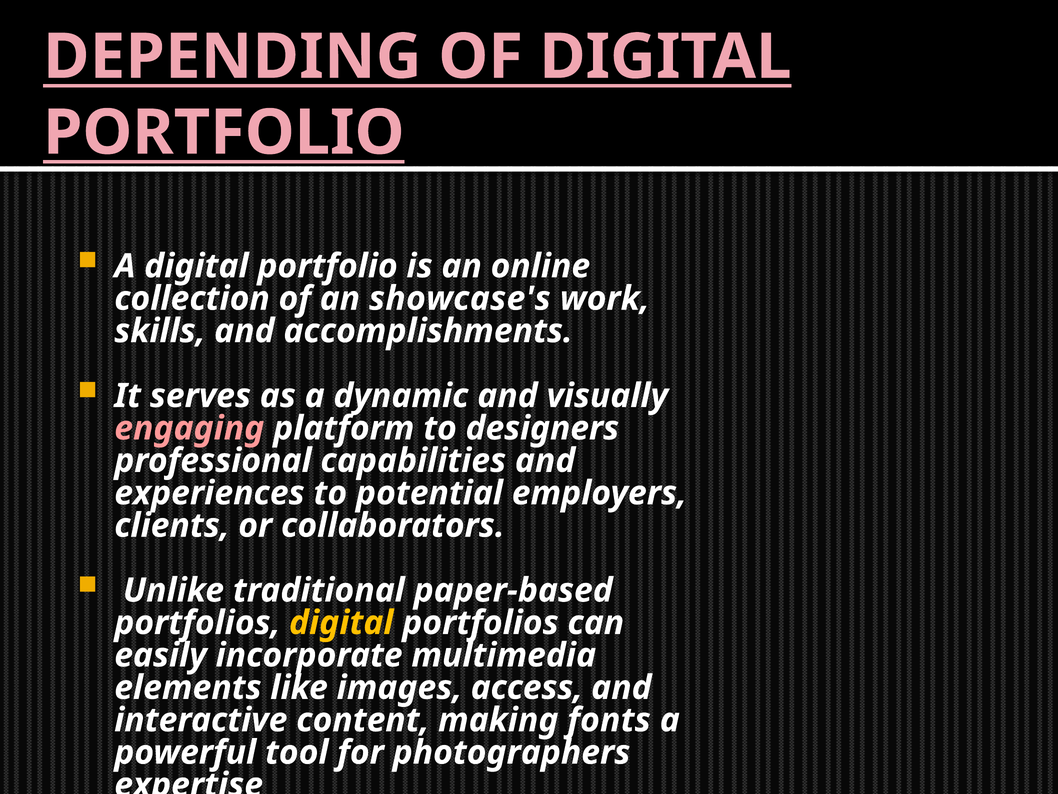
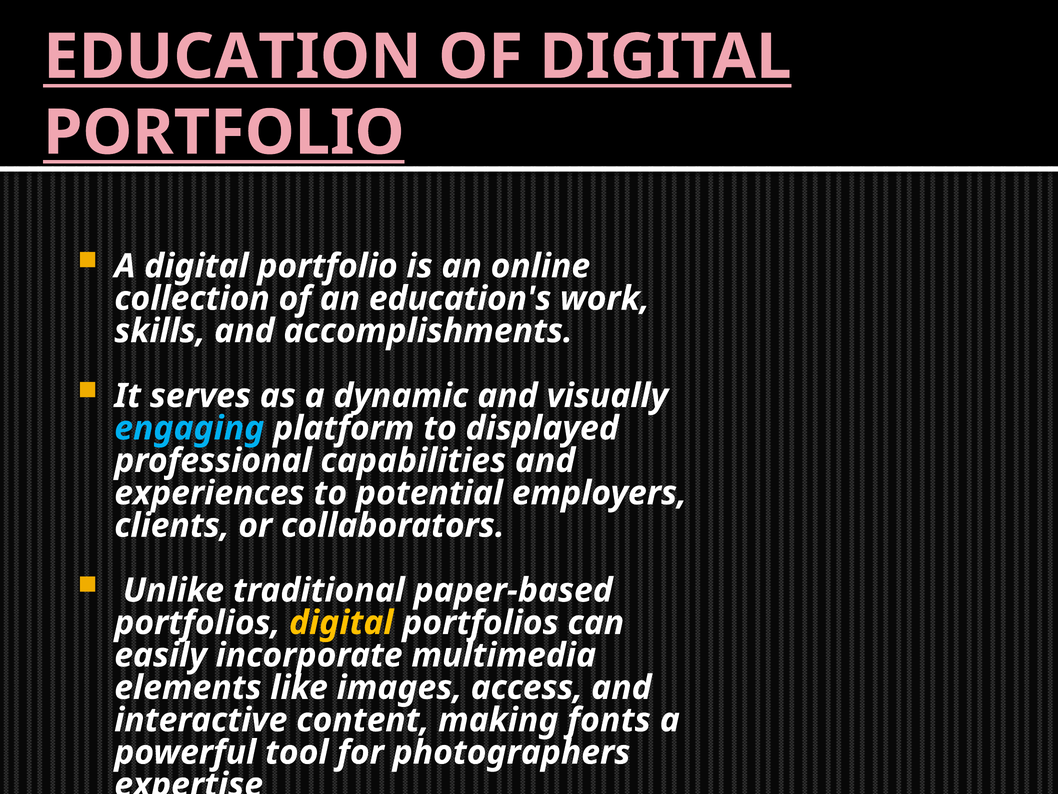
DEPENDING: DEPENDING -> EDUCATION (232, 57)
showcase's: showcase's -> education's (460, 298)
engaging colour: pink -> light blue (189, 428)
designers: designers -> displayed (542, 428)
